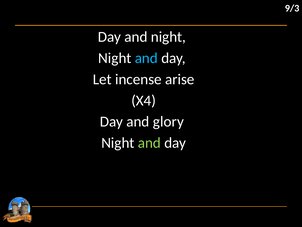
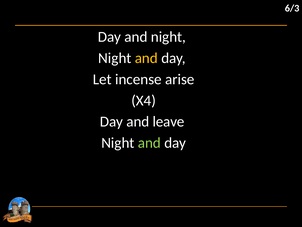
9/3: 9/3 -> 6/3 (292, 8)
and colour: light blue -> yellow (146, 58)
glory: glory -> leave (169, 121)
